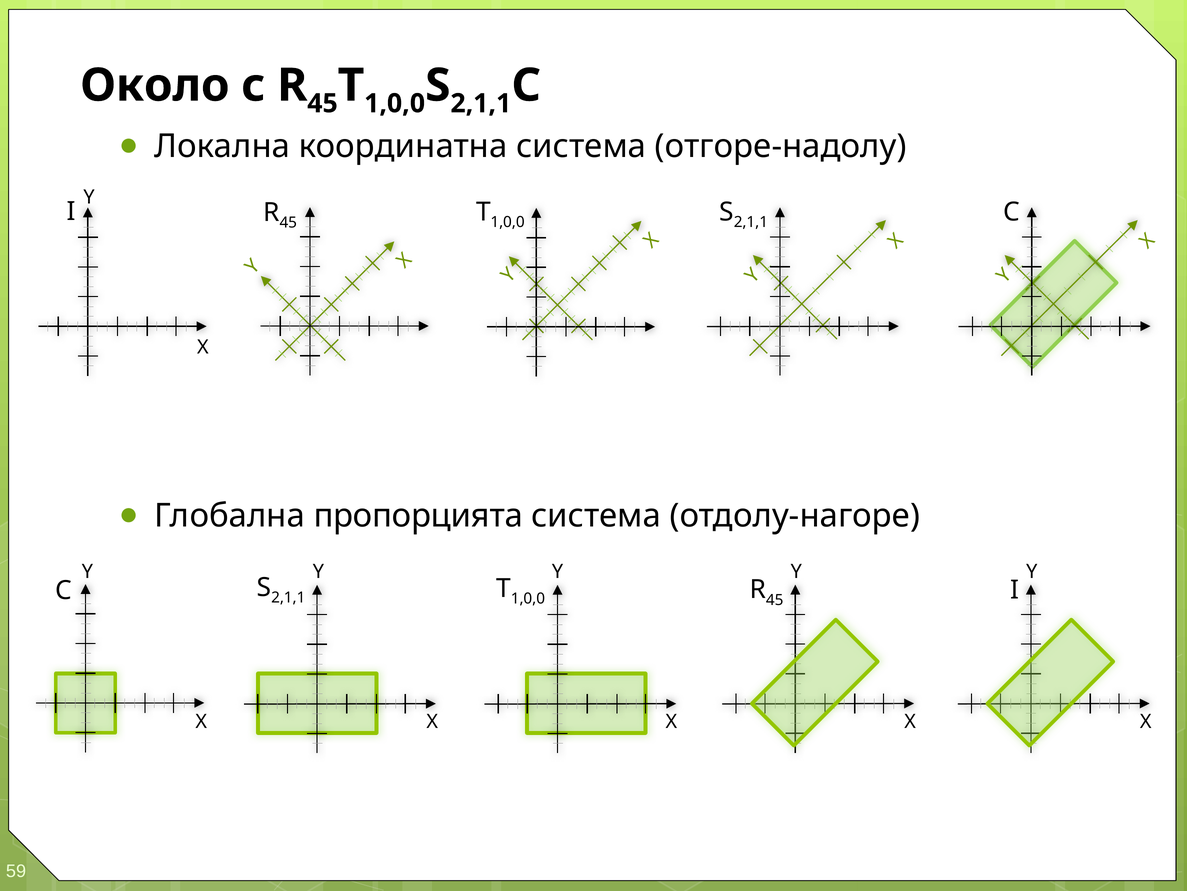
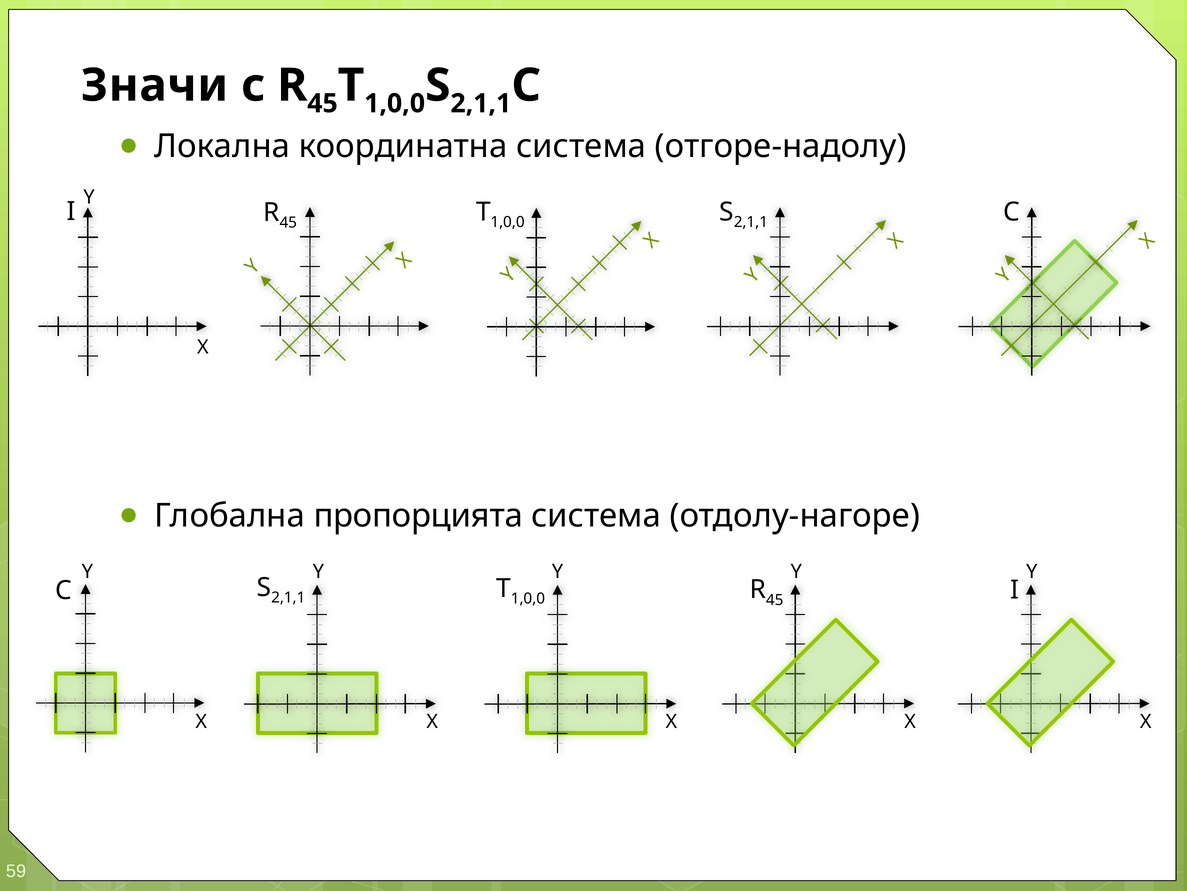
Около: Около -> Значи (155, 85)
